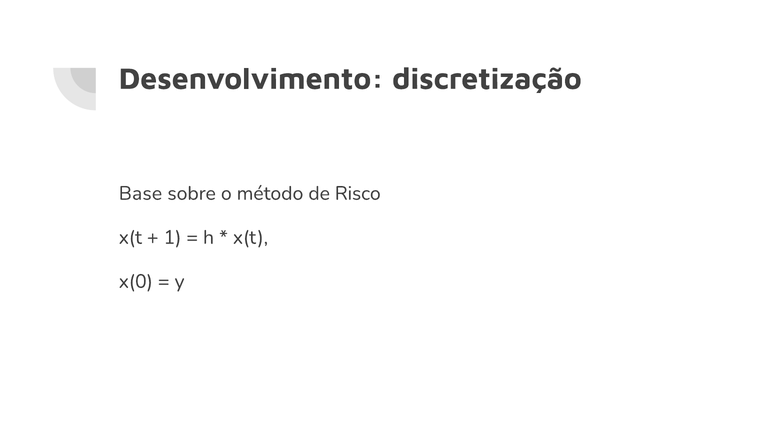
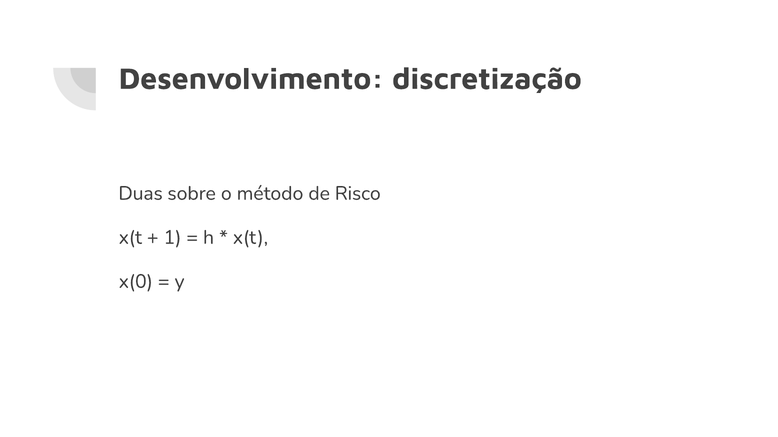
Base: Base -> Duas (141, 194)
